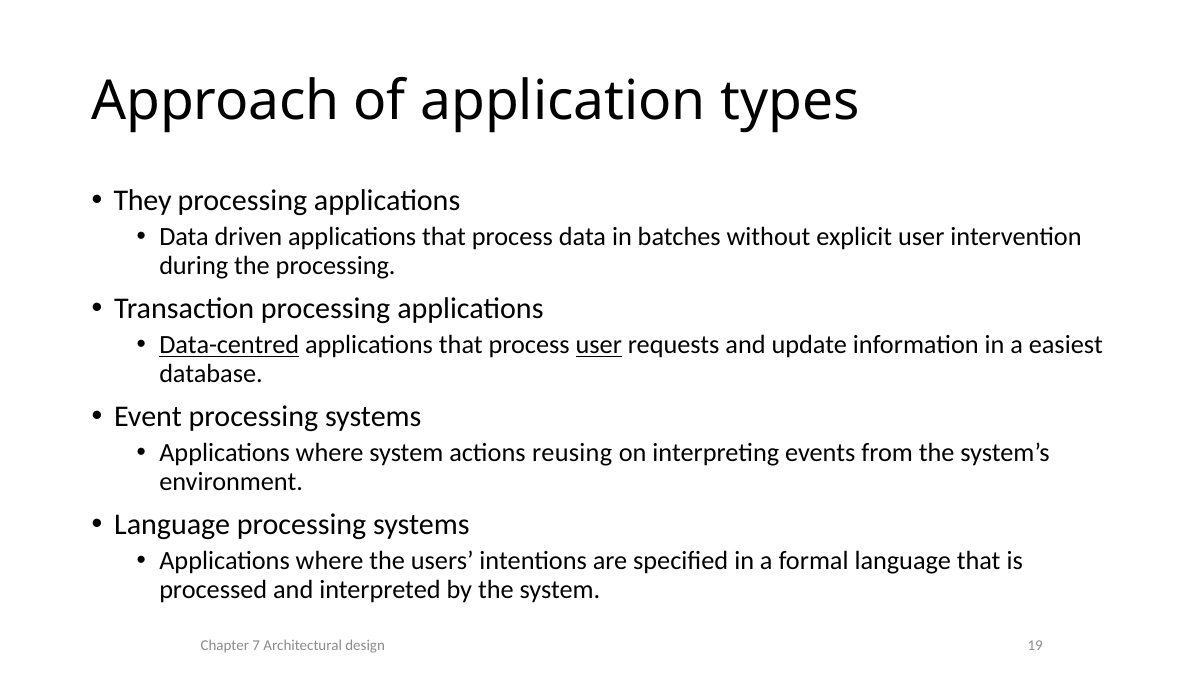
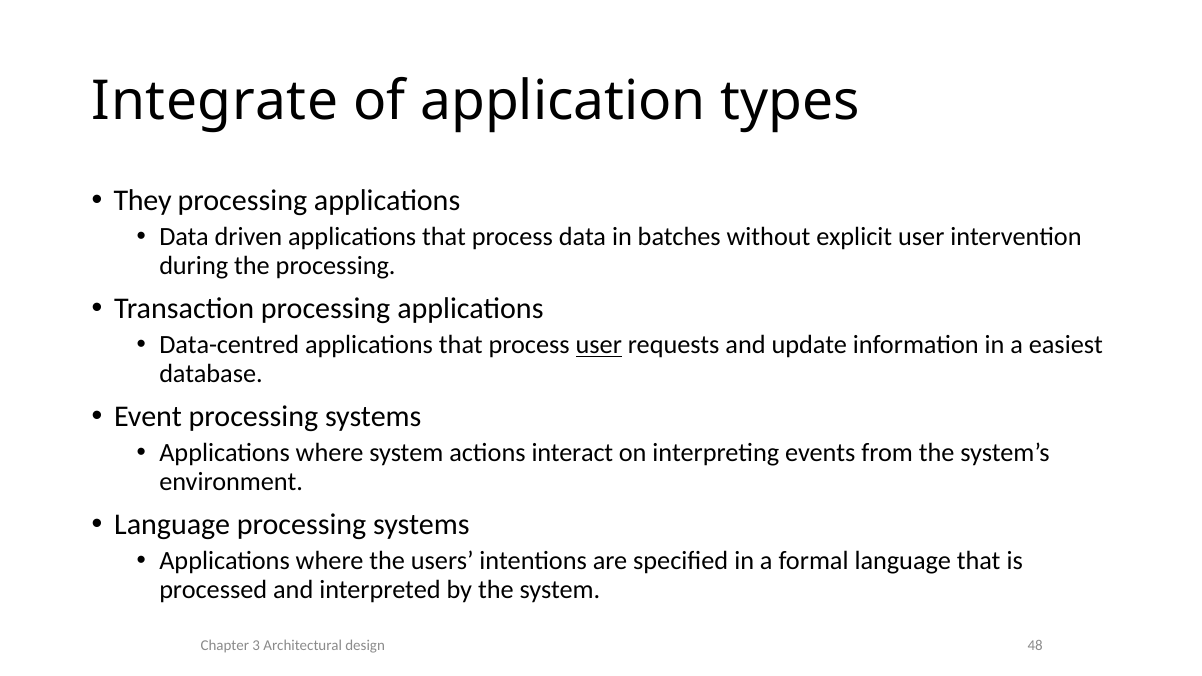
Approach: Approach -> Integrate (215, 101)
Data-centred underline: present -> none (229, 345)
reusing: reusing -> interact (572, 453)
7: 7 -> 3 (256, 646)
19: 19 -> 48 (1035, 646)
